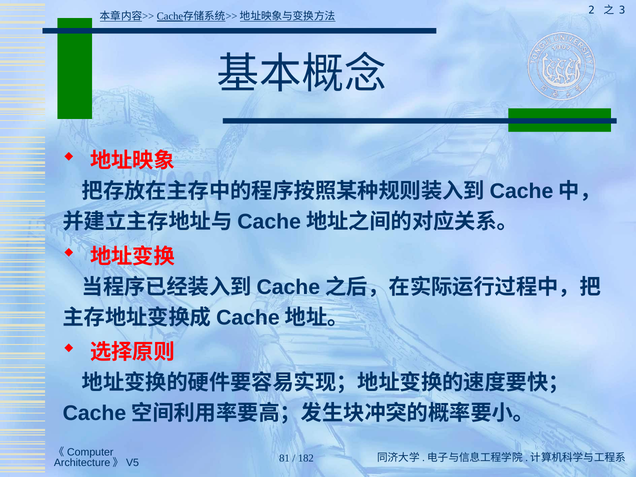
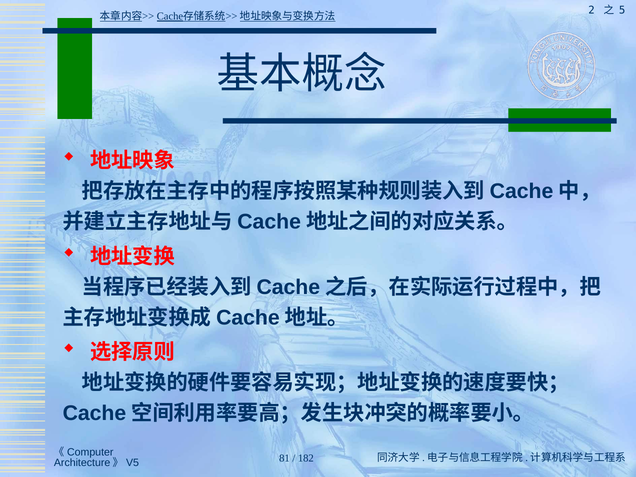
3: 3 -> 5 (622, 10)
